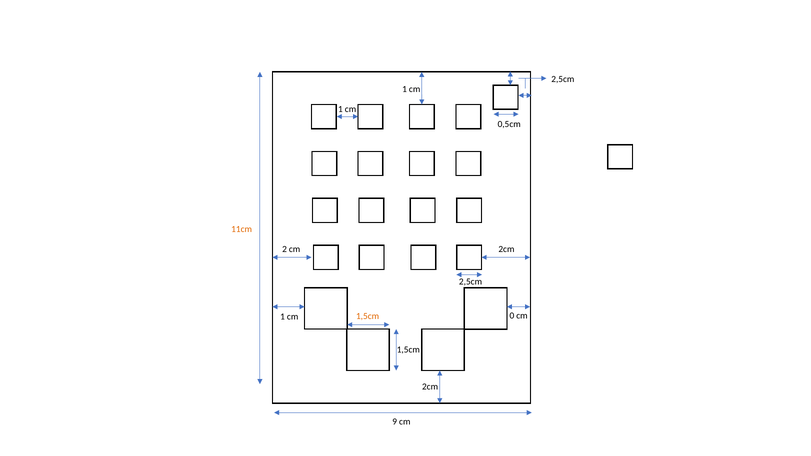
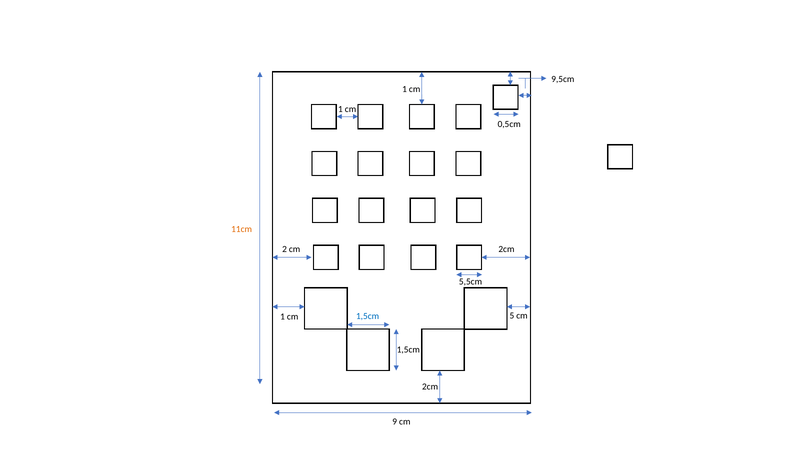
2,5cm: 2,5cm -> 9,5cm (563, 79)
2,5cm: 2,5cm -> 5,5cm (471, 282)
1,5cm colour: orange -> blue (368, 316)
0: 0 -> 5 (512, 316)
